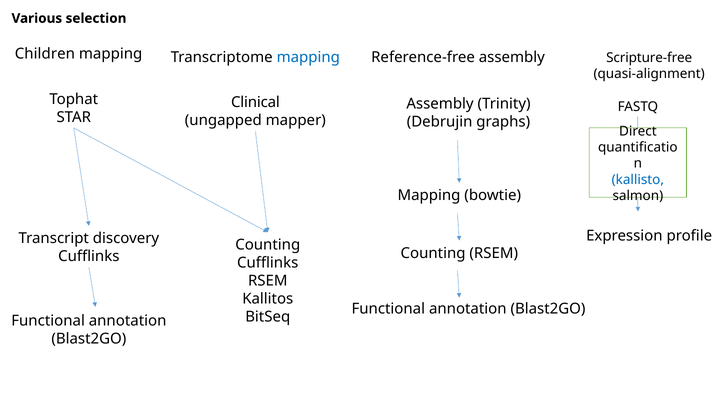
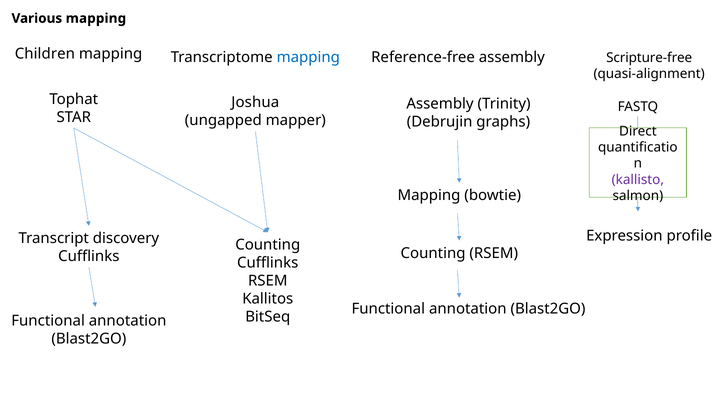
Various selection: selection -> mapping (96, 18)
Clinical: Clinical -> Joshua (255, 102)
kallisto colour: blue -> purple (638, 180)
